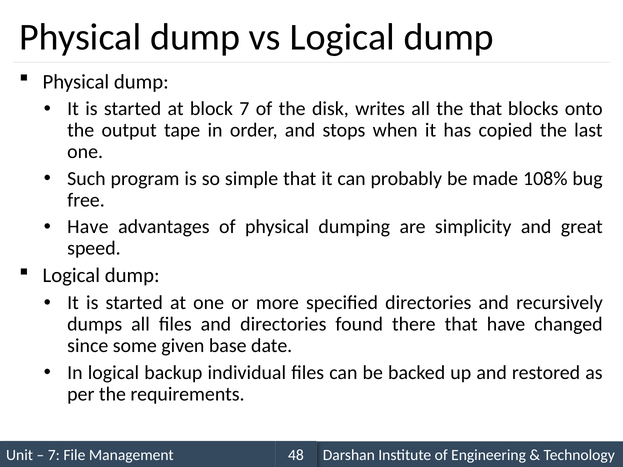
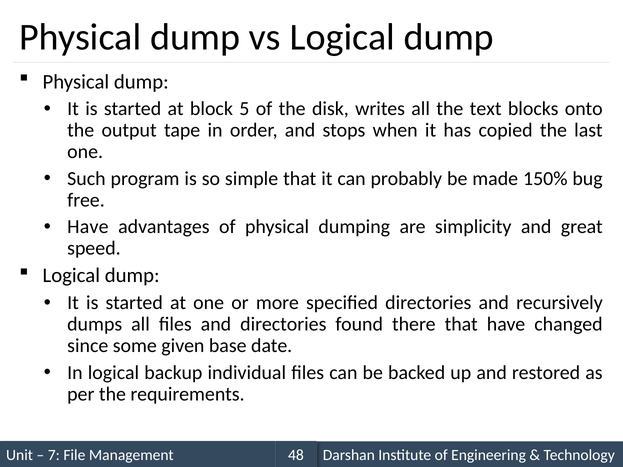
block 7: 7 -> 5 (244, 109)
the that: that -> text (486, 109)
108%: 108% -> 150% (545, 179)
